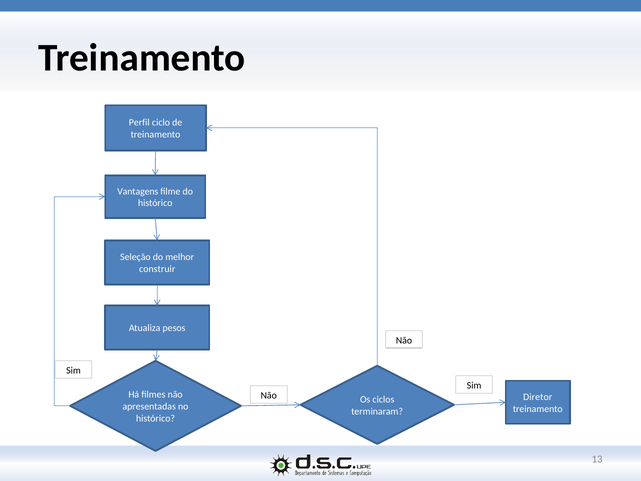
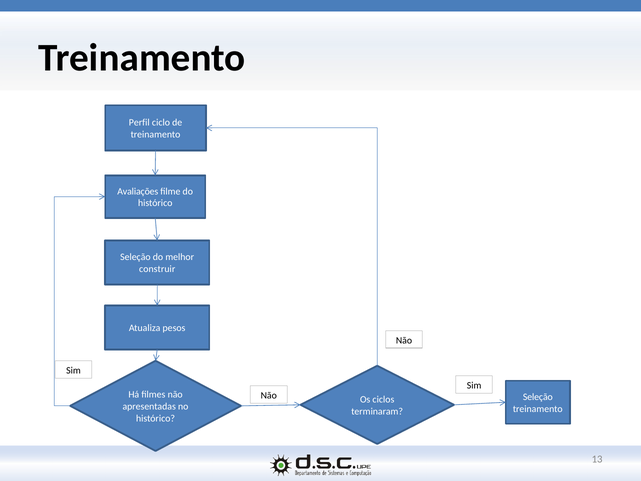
Vantagens: Vantagens -> Avaliações (138, 191)
Diretor: Diretor -> Seleção (538, 397)
